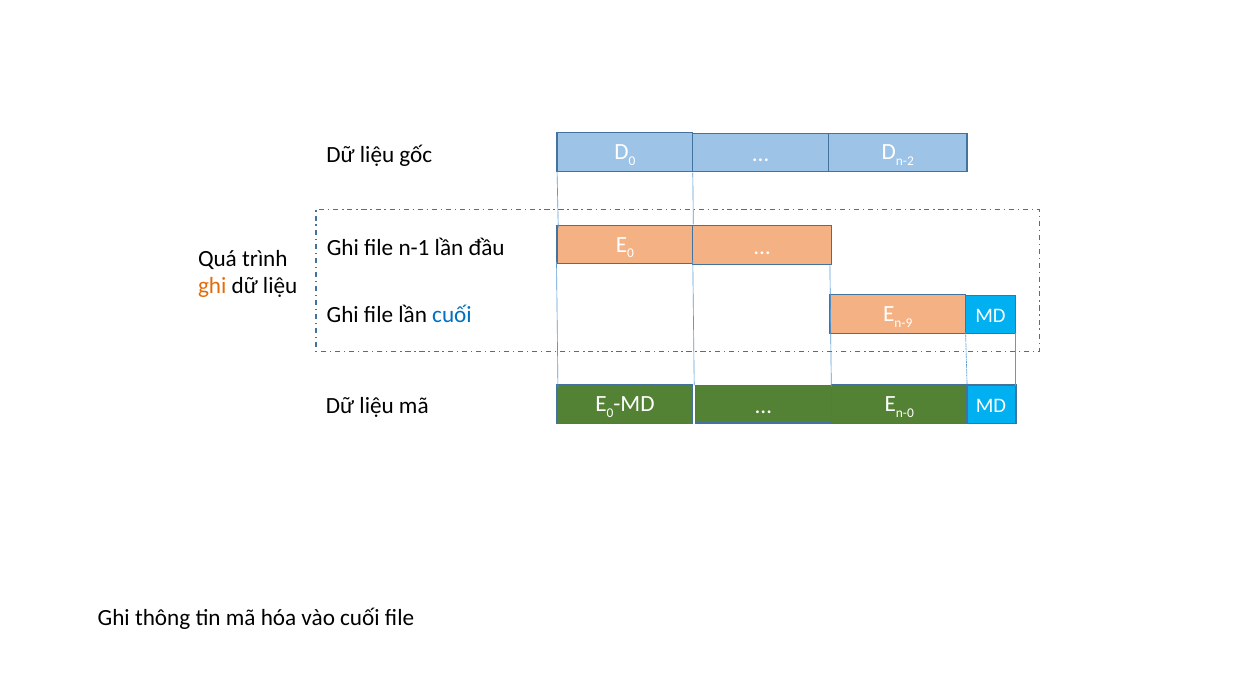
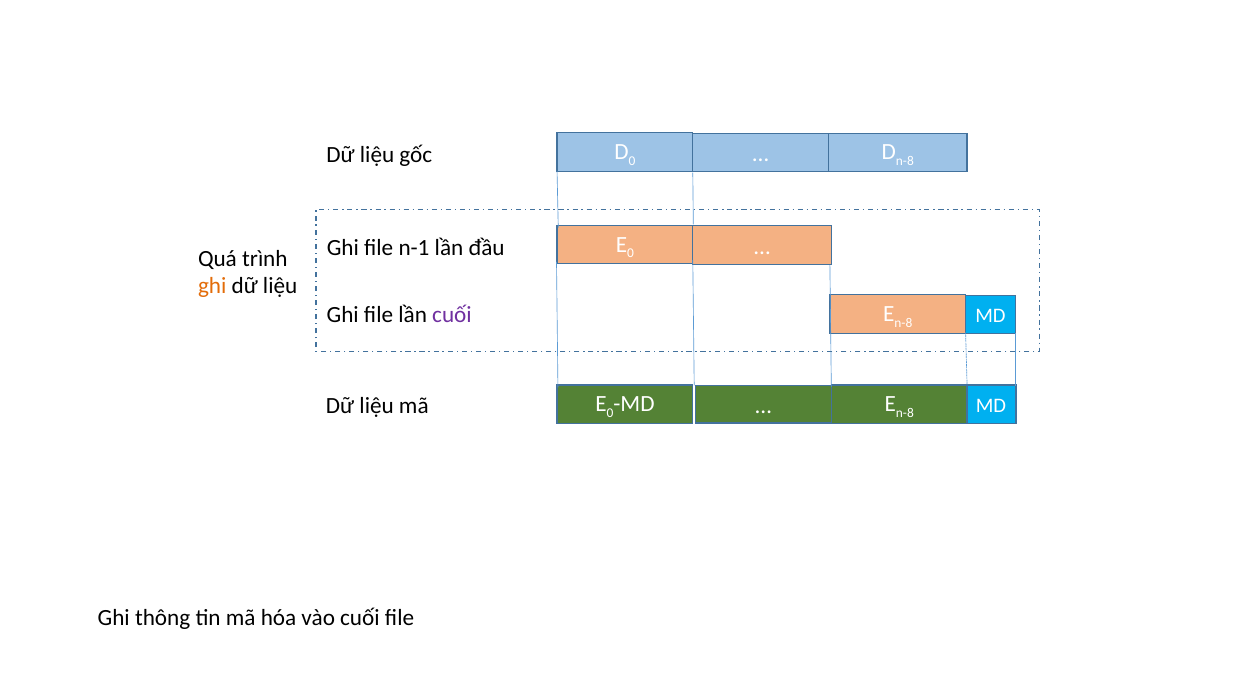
n-2: n-2 -> n-8 (905, 161)
n-9: n-9 -> n-8 (903, 323)
cuối colour: blue -> purple (452, 315)
n-0: n-0 -> n-8 (905, 413)
